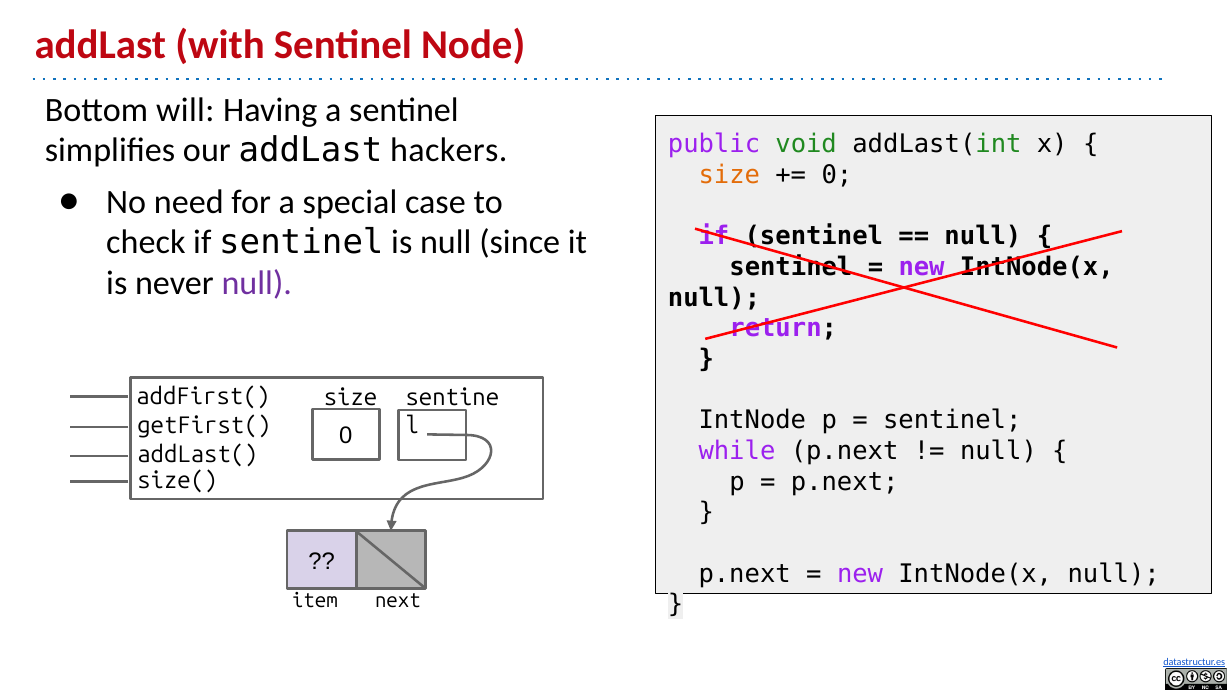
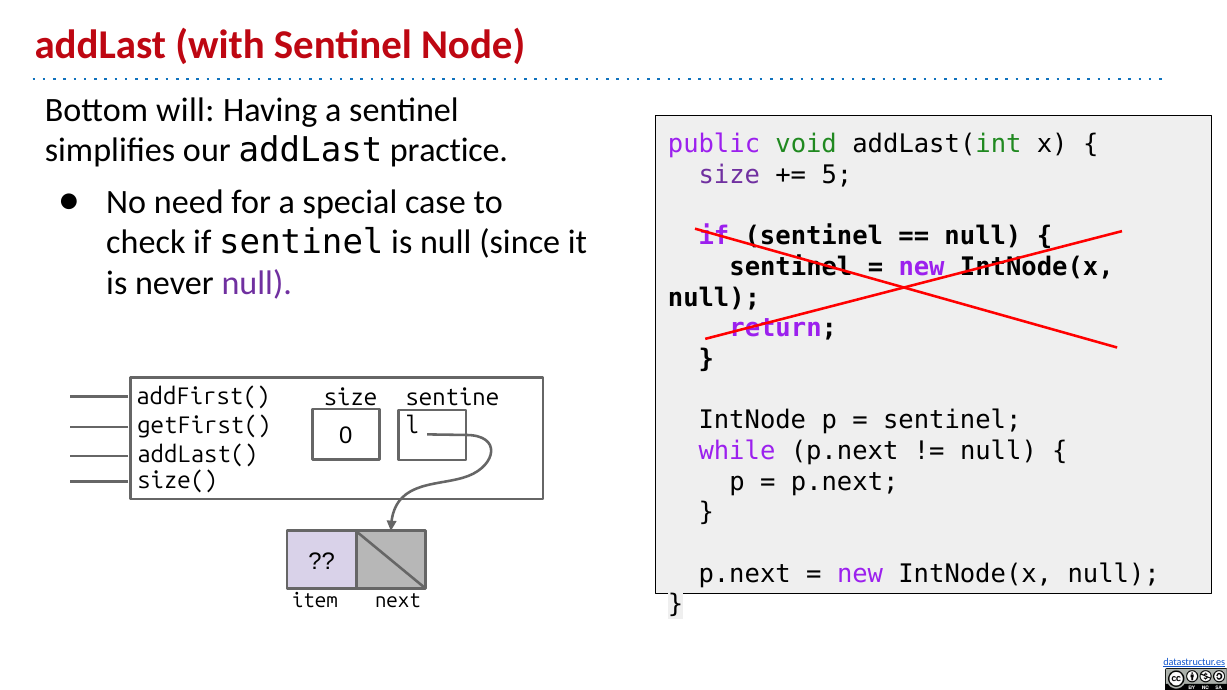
hackers: hackers -> practice (449, 151)
size colour: orange -> purple (729, 175)
0: 0 -> 5 (837, 175)
